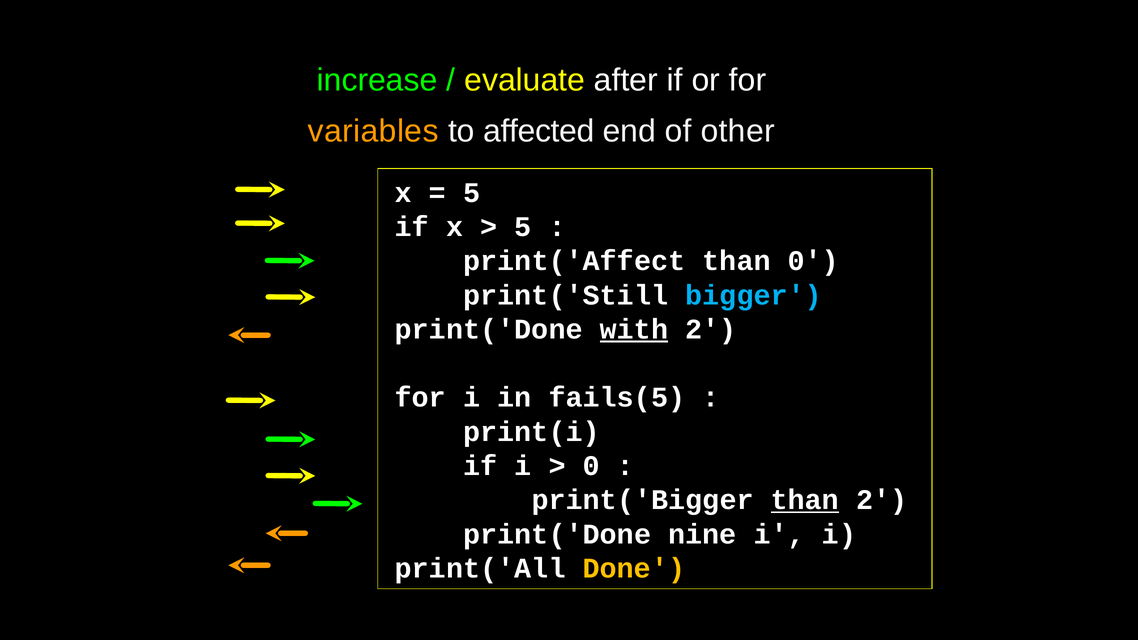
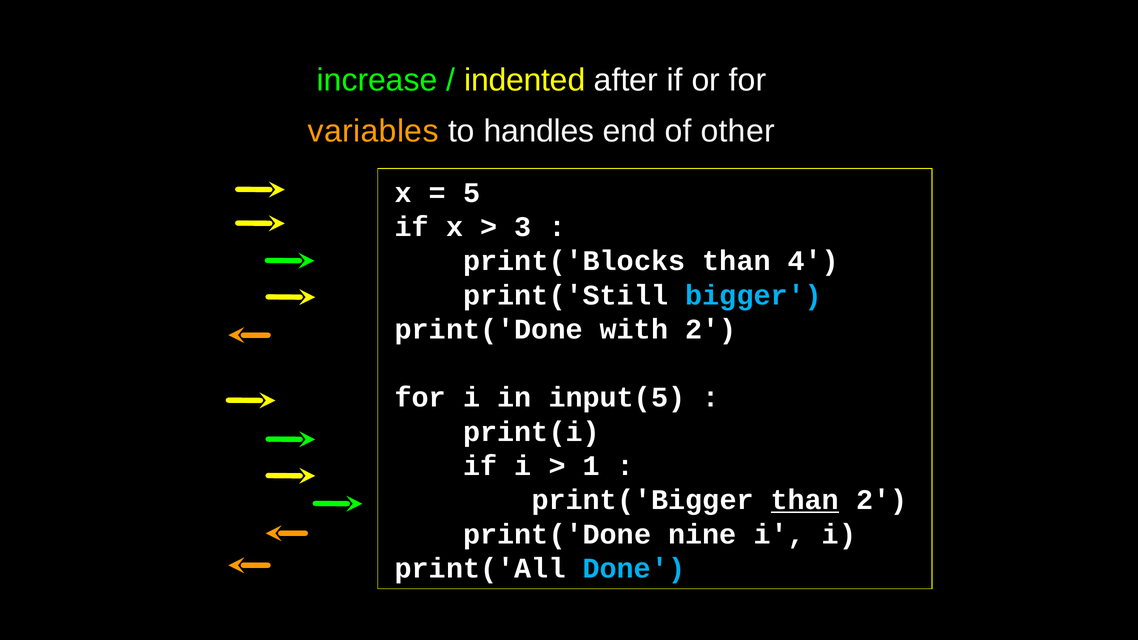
evaluate: evaluate -> indented (525, 80)
affected: affected -> handles (539, 131)
5: 5 -> 3 (523, 227)
print('Affect: print('Affect -> print('Blocks (574, 261)
than 0: 0 -> 4 (813, 261)
with underline: present -> none (634, 329)
fails(5: fails(5 -> input(5 (617, 398)
0: 0 -> 1 (591, 466)
Done colour: yellow -> light blue (634, 568)
